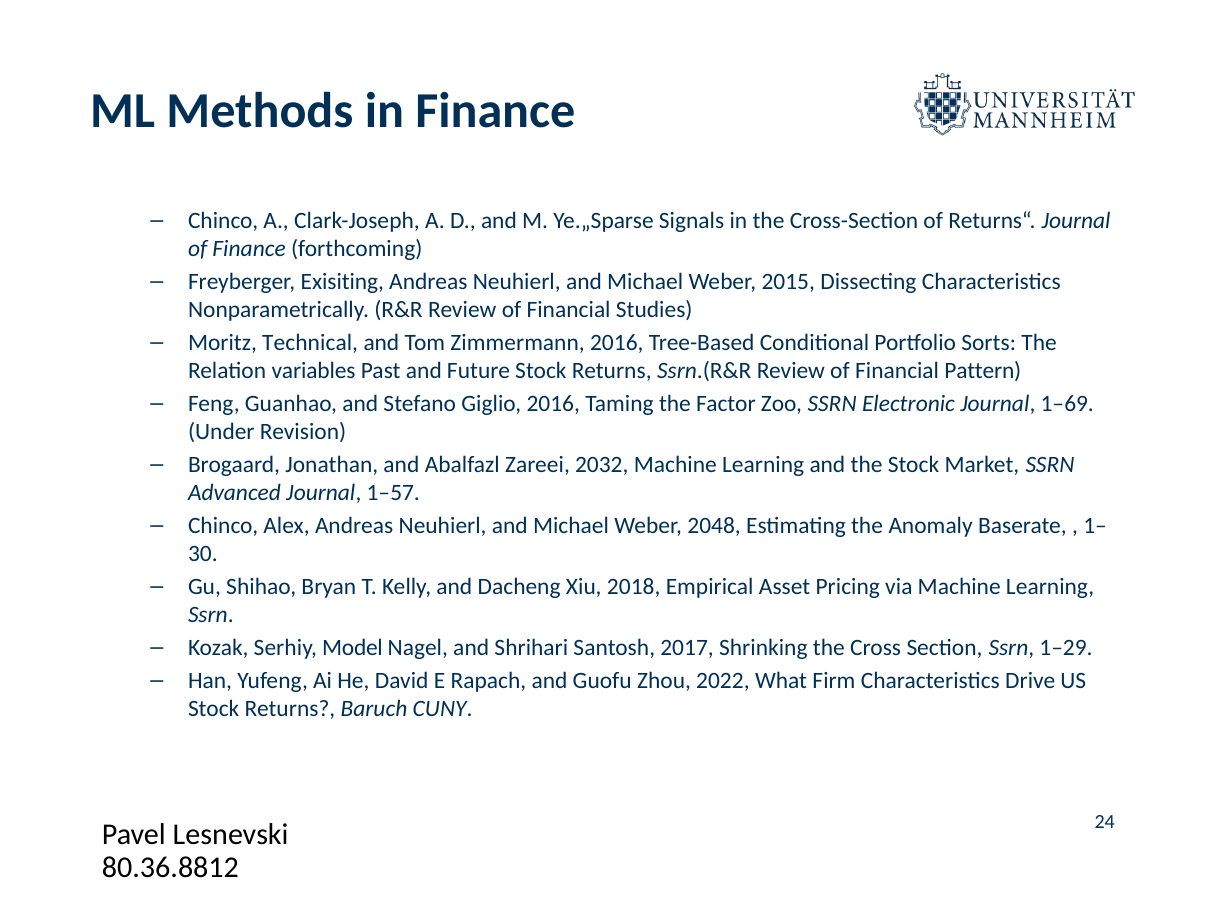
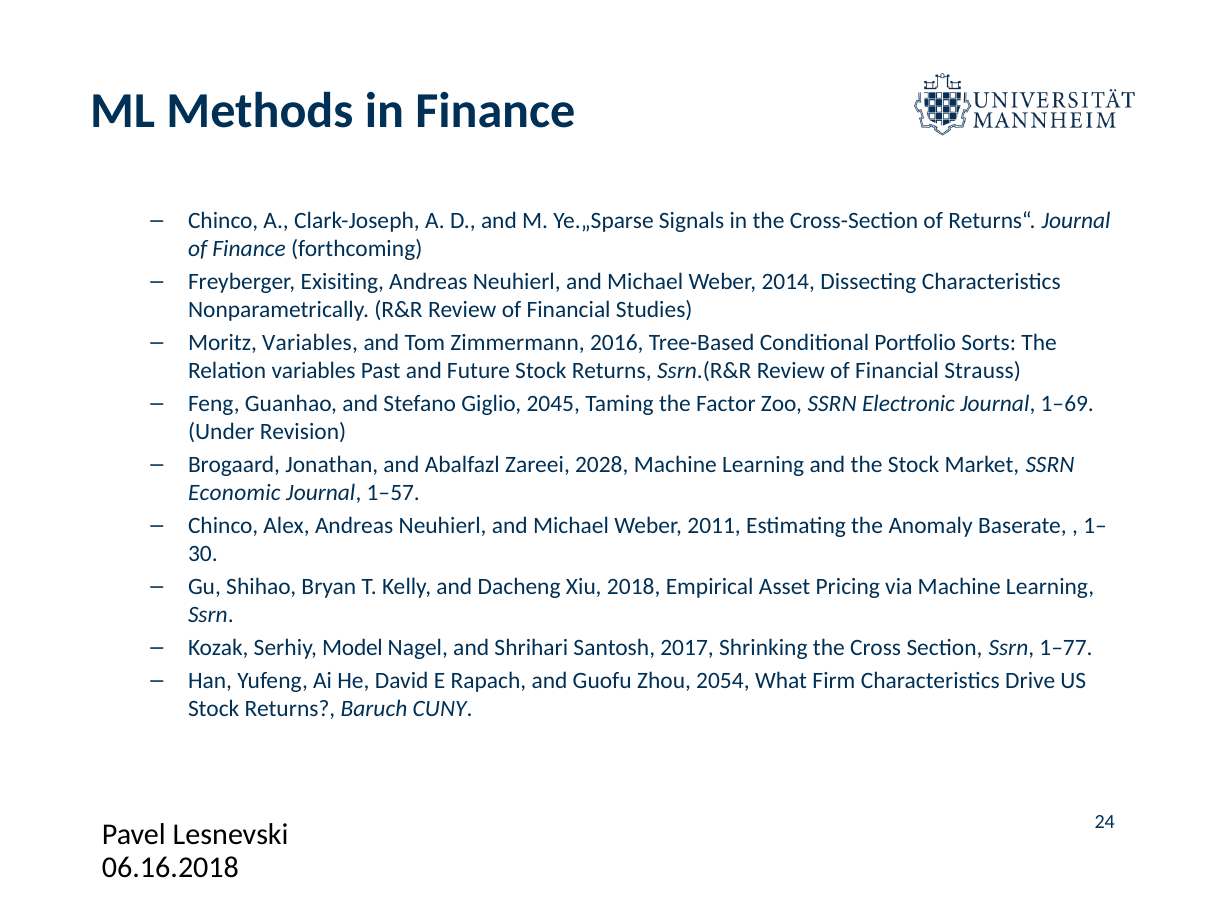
2015: 2015 -> 2014 (788, 282)
Moritz Technical: Technical -> Variables (310, 343)
Pattern: Pattern -> Strauss (983, 371)
Giglio 2016: 2016 -> 2045 (553, 404)
2032: 2032 -> 2028 (602, 465)
Advanced: Advanced -> Economic (234, 493)
2048: 2048 -> 2011 (714, 526)
1–29: 1–29 -> 1–77 (1066, 648)
2022: 2022 -> 2054 (723, 680)
80.36.8812: 80.36.8812 -> 06.16.2018 (170, 868)
